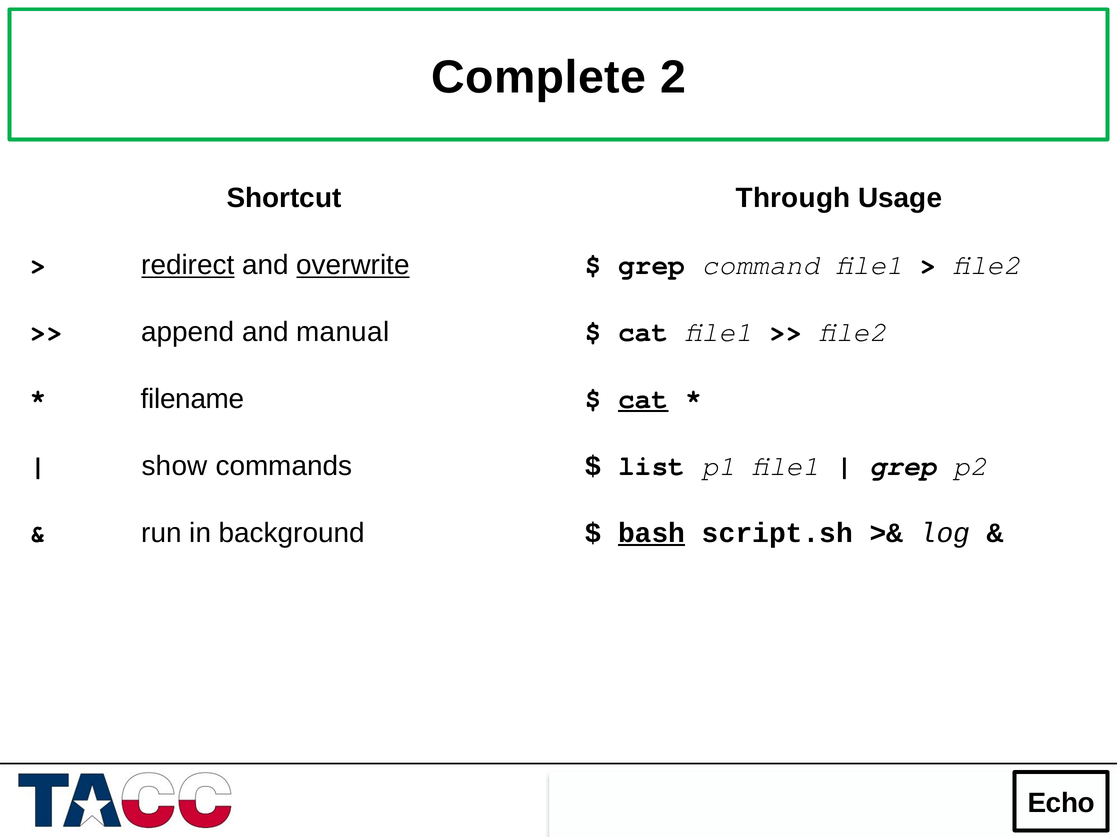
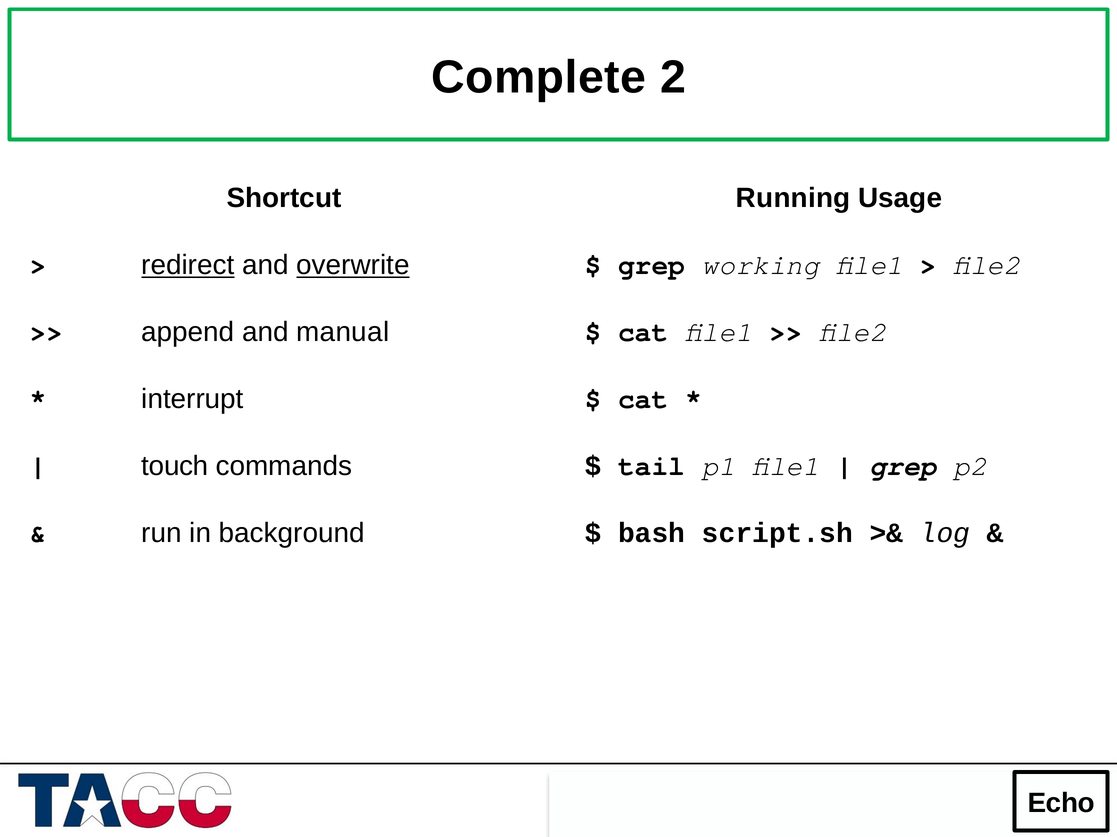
Through: Through -> Running (793, 198)
command: command -> working (761, 265)
filename: filename -> interrupt (193, 399)
cat underline: present -> none (643, 399)
show: show -> touch (175, 466)
list: list -> tail (652, 466)
bash underline: present -> none (652, 533)
